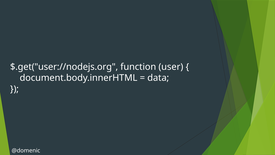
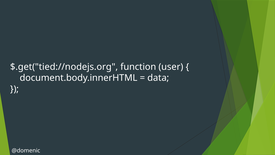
$.get("user://nodejs.org: $.get("user://nodejs.org -> $.get("tied://nodejs.org (64, 67)
